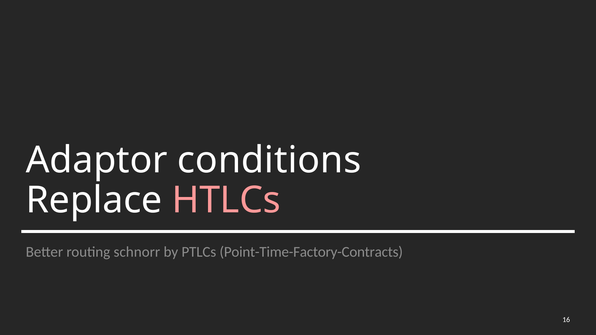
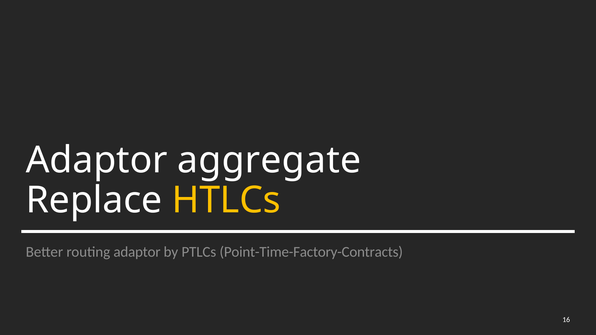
conditions: conditions -> aggregate (269, 160)
HTLCs colour: pink -> yellow (226, 200)
routing schnorr: schnorr -> adaptor (137, 252)
